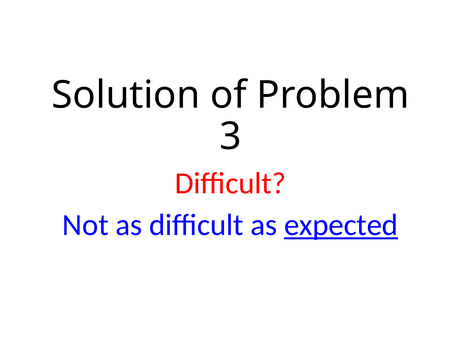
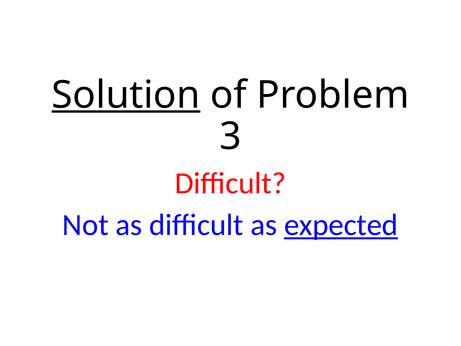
Solution underline: none -> present (126, 95)
